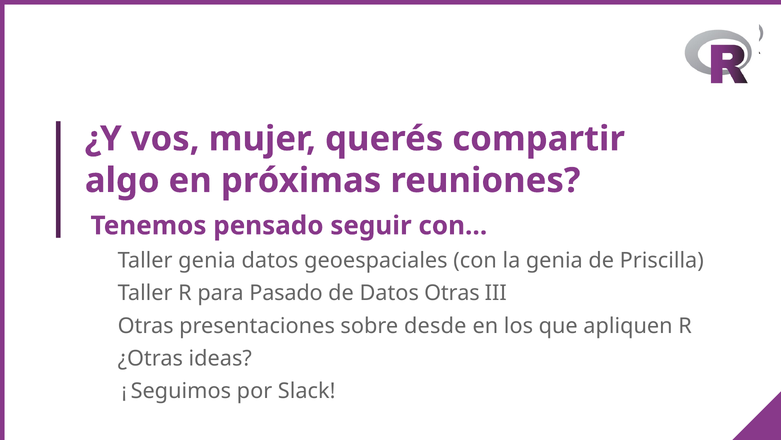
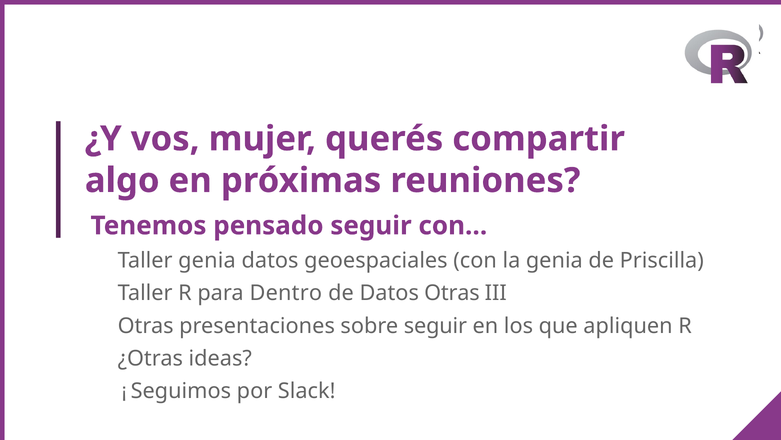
Pasado: Pasado -> Dentro (286, 293)
sobre desde: desde -> seguir (435, 325)
